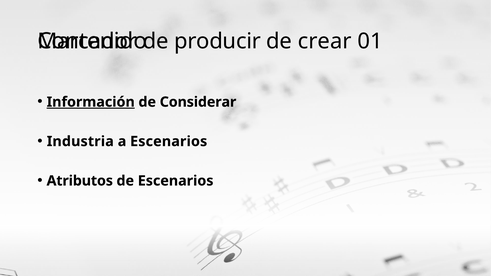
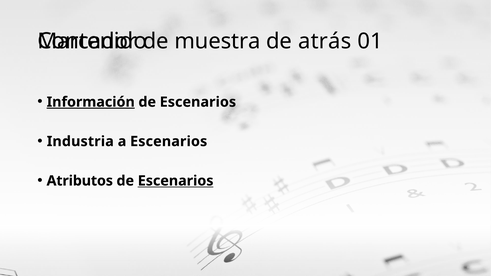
producir: producir -> muestra (217, 41)
crear: crear -> atrás (325, 41)
Considerar: Considerar -> Escenarios (198, 102)
Escenarios underline: none -> present (176, 181)
